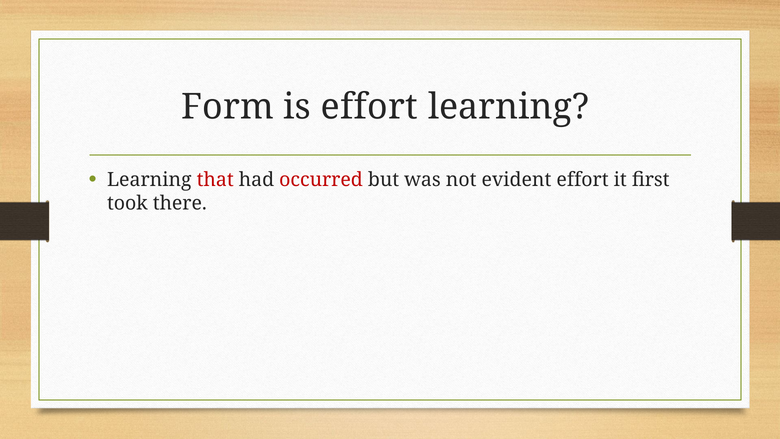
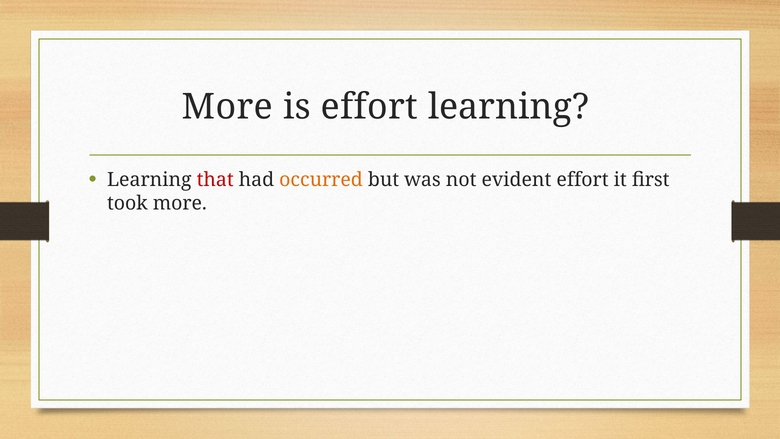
Form: Form -> More (227, 107)
occurred colour: red -> orange (321, 180)
took there: there -> more (180, 203)
